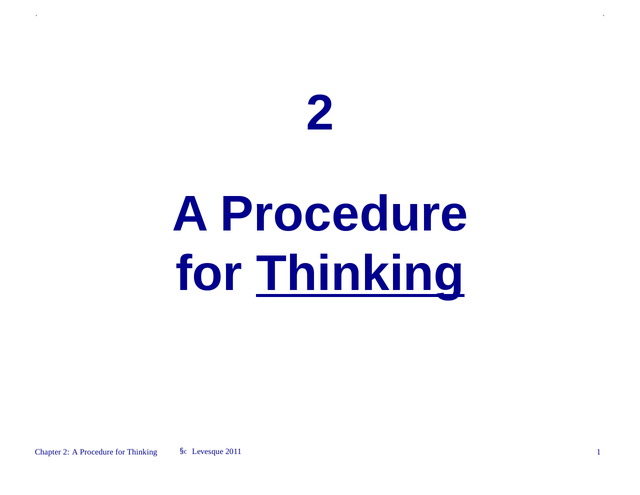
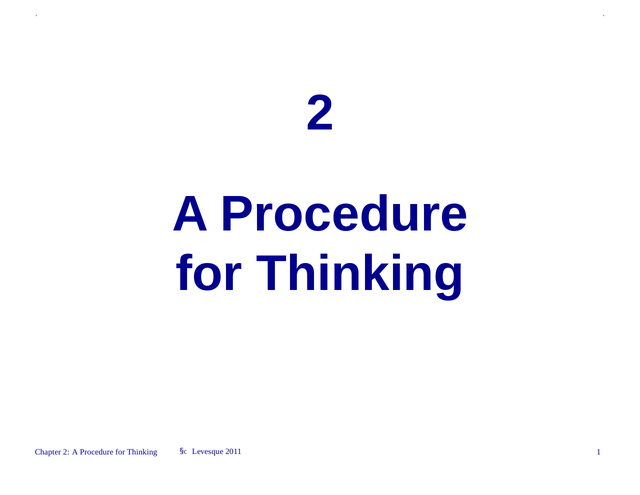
Thinking underline: present -> none (360, 274)
